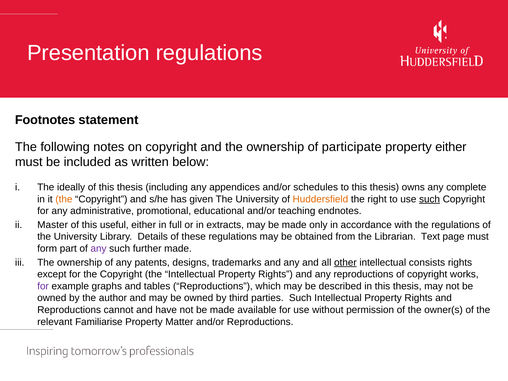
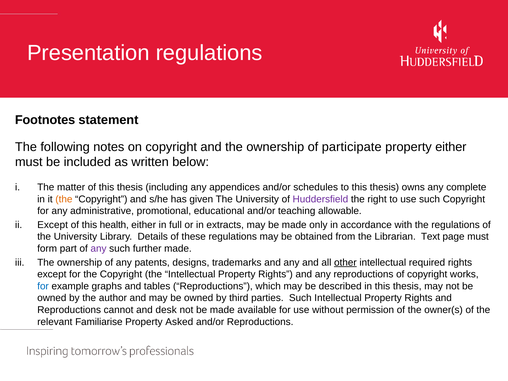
ideally: ideally -> matter (71, 187)
Huddersfield colour: orange -> purple (320, 199)
such underline: present -> none (430, 199)
endnotes: endnotes -> allowable (340, 211)
Master: Master -> Except (53, 225)
useful: useful -> health (114, 225)
consists: consists -> required (427, 262)
for colour: purple -> blue (43, 286)
have: have -> desk (166, 310)
Matter: Matter -> Asked (179, 322)
